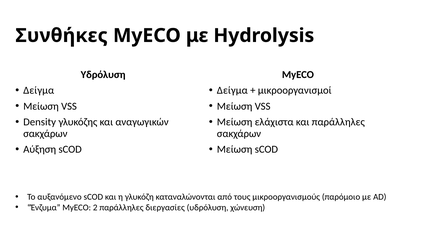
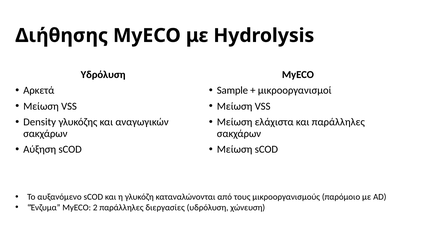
Συνθήκες: Συνθήκες -> Διήθησης (62, 36)
Δείγμα: Δείγμα -> Αρκετά (39, 91)
Δείγμα: Δείγμα -> Sample (232, 91)
